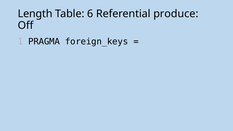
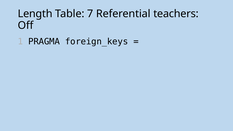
6: 6 -> 7 (90, 14)
produce: produce -> teachers (176, 14)
